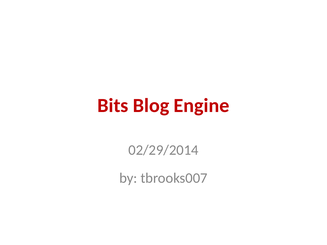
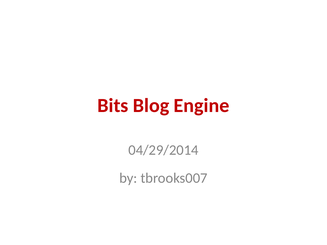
02/29/2014: 02/29/2014 -> 04/29/2014 (163, 150)
